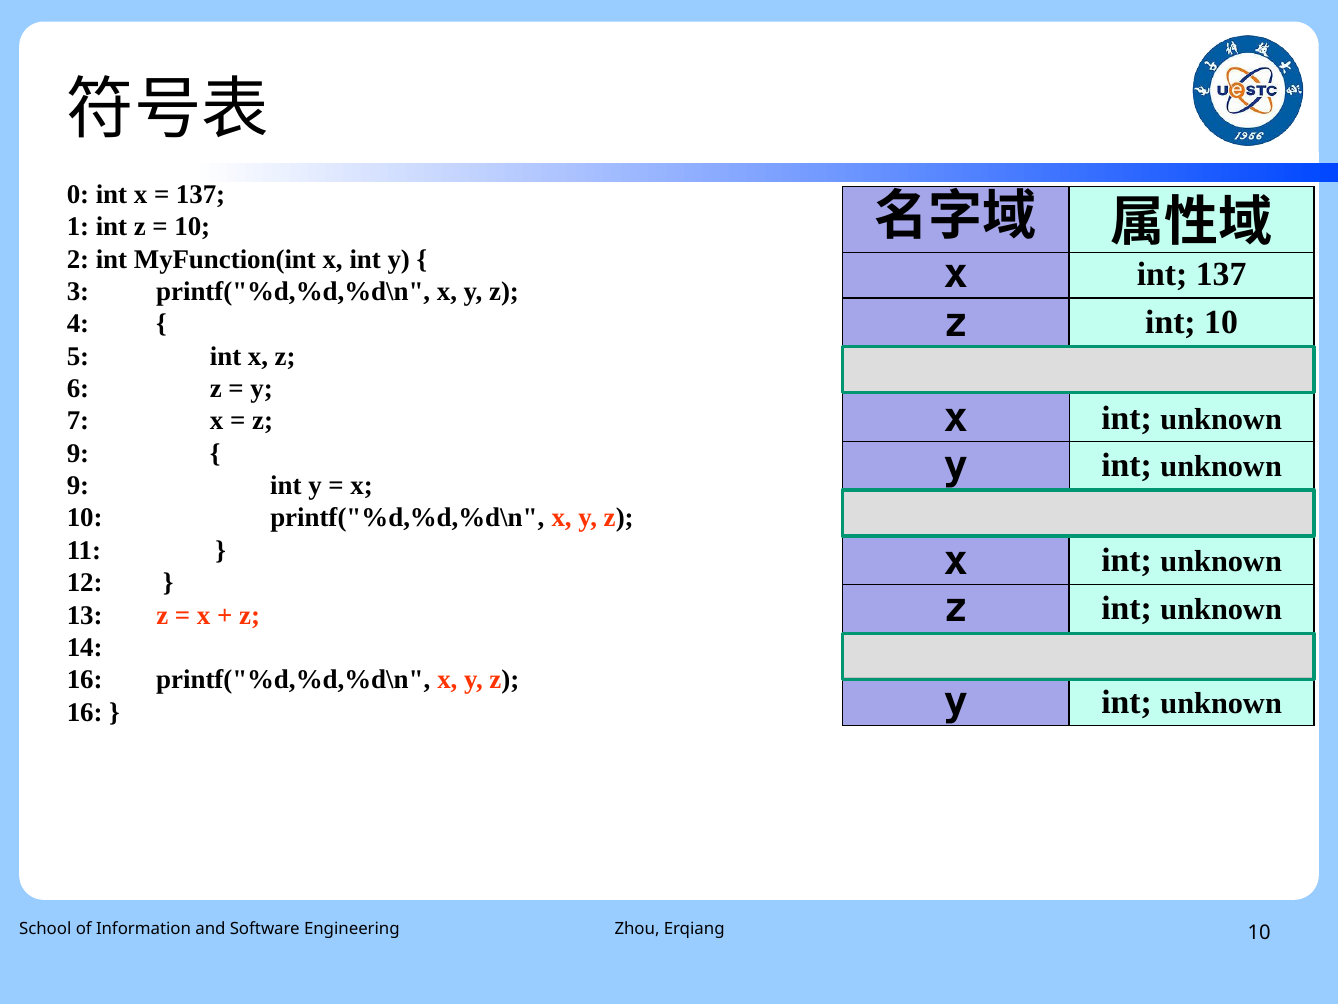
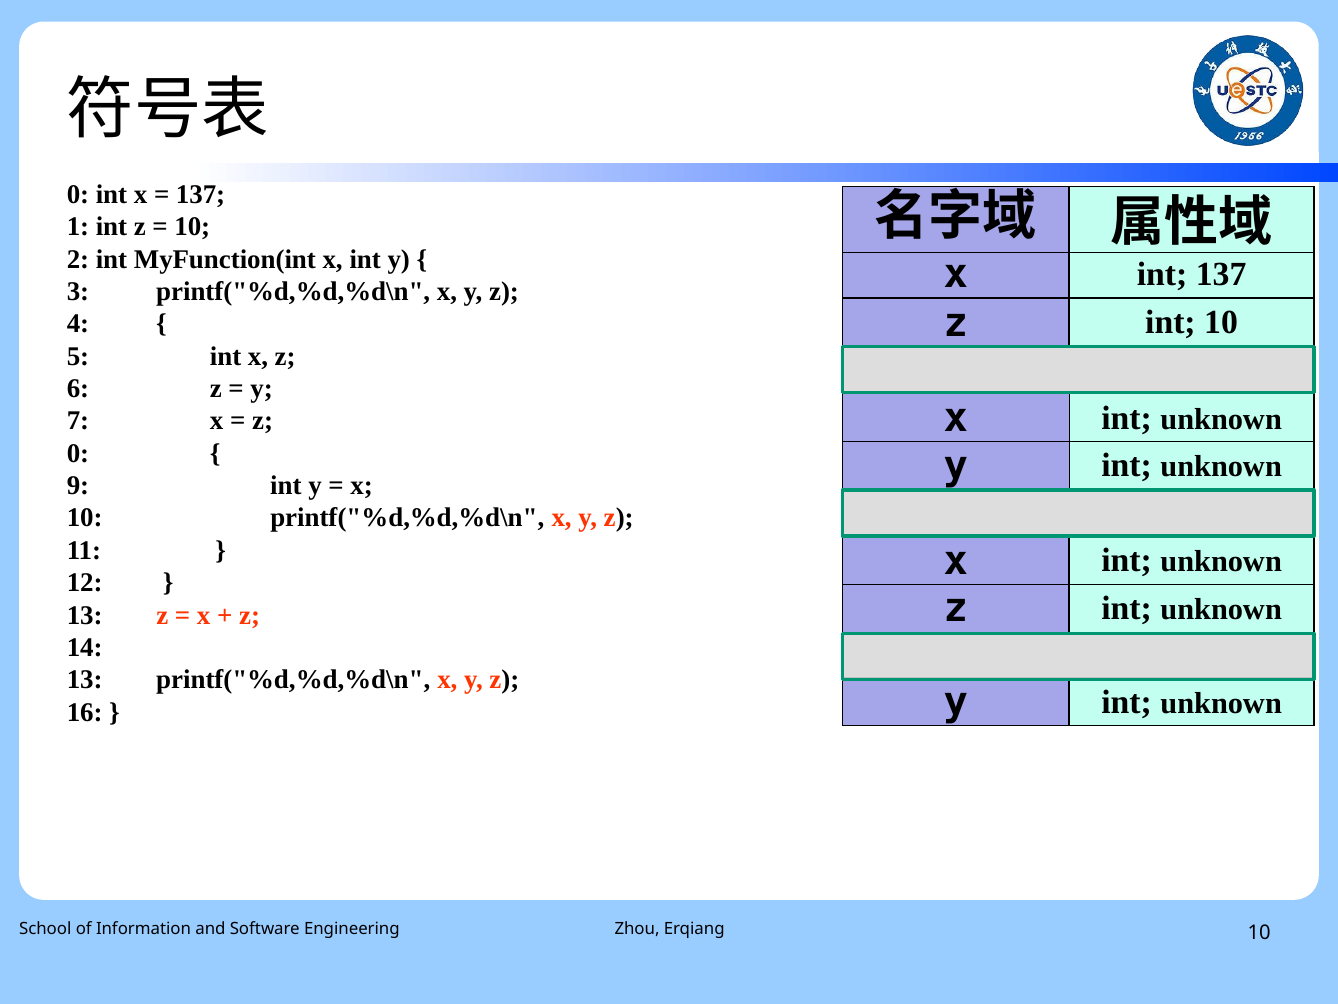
9: 9 -> 0 (78, 453)
16: 16 -> 13 (85, 680)
